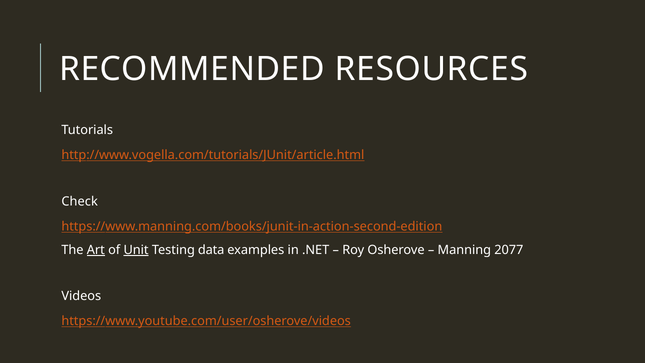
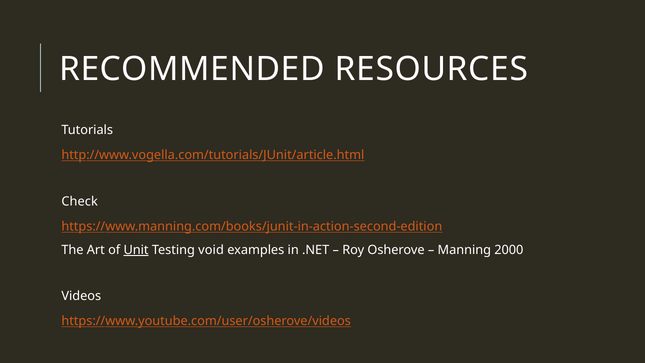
Art underline: present -> none (96, 250)
data: data -> void (211, 250)
2077: 2077 -> 2000 (509, 250)
